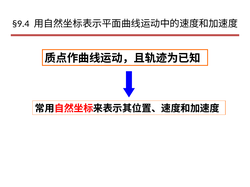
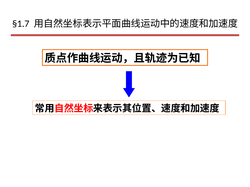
§9.4: §9.4 -> §1.7 (21, 24)
